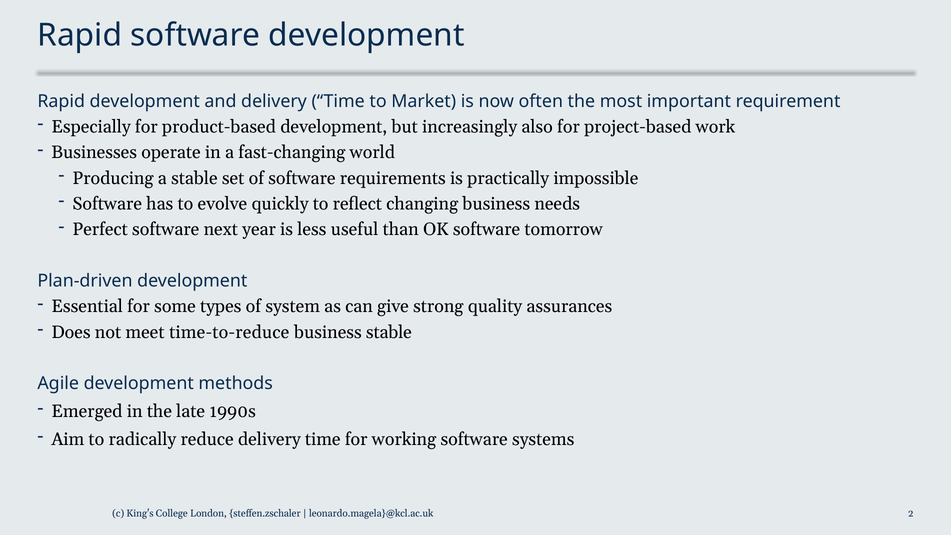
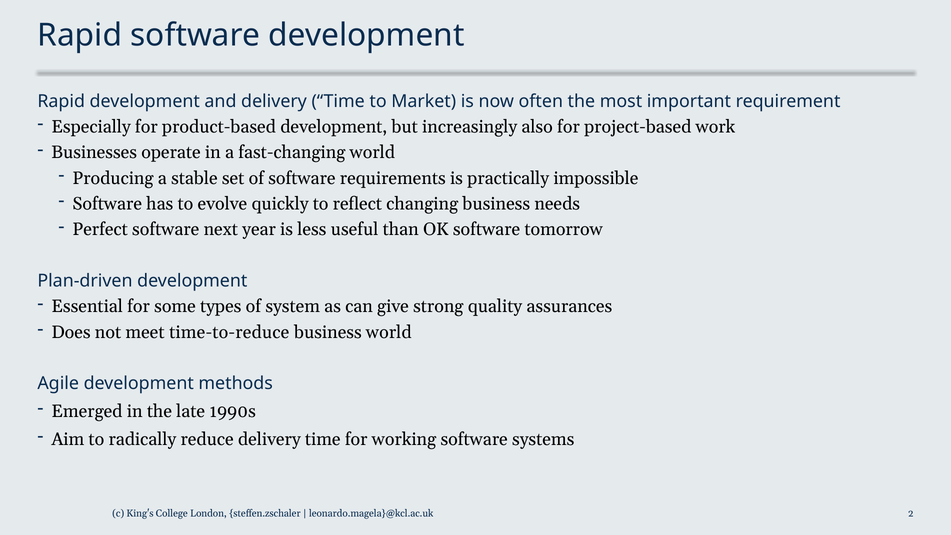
business stable: stable -> world (389, 332)
